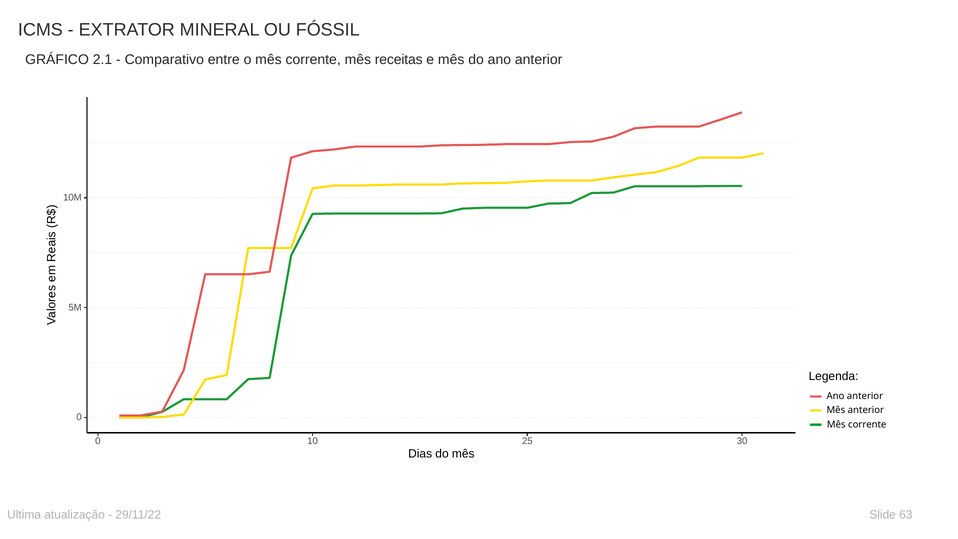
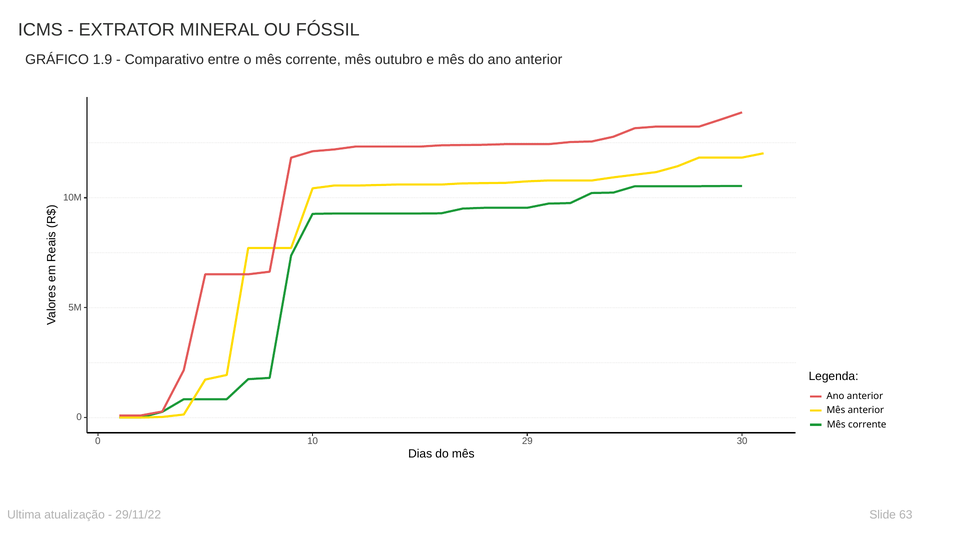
2.1: 2.1 -> 1.9 (102, 60)
receitas: receitas -> outubro (399, 60)
25: 25 -> 29 (527, 441)
